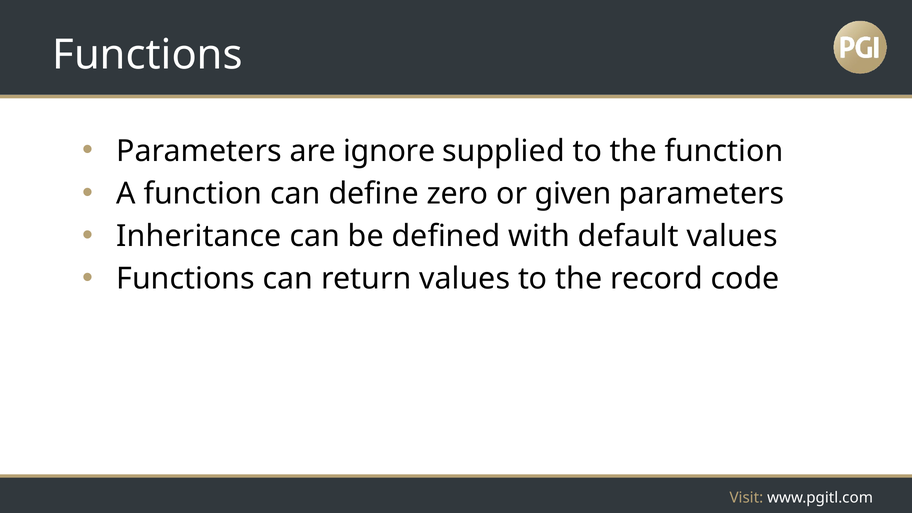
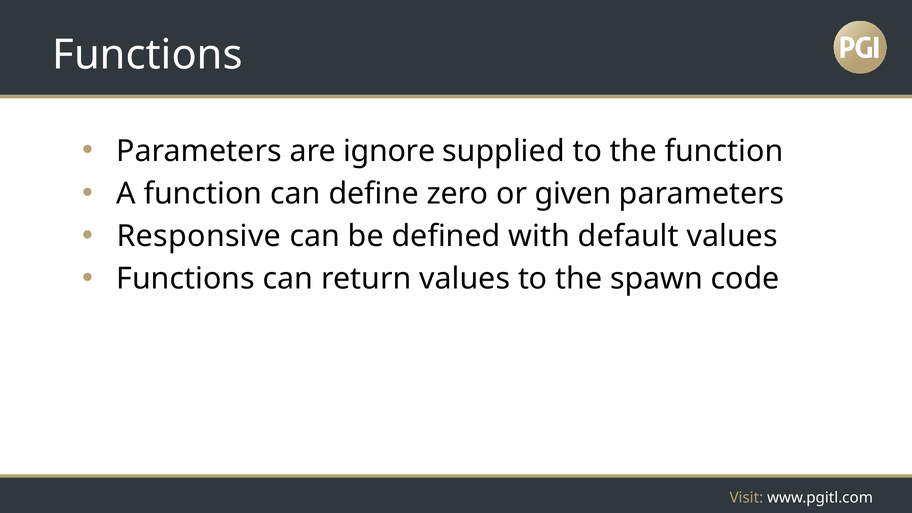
Inheritance: Inheritance -> Responsive (199, 236)
record: record -> spawn (656, 279)
